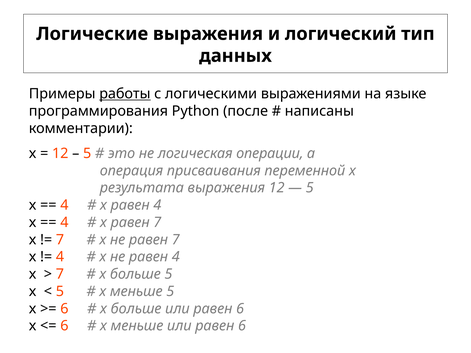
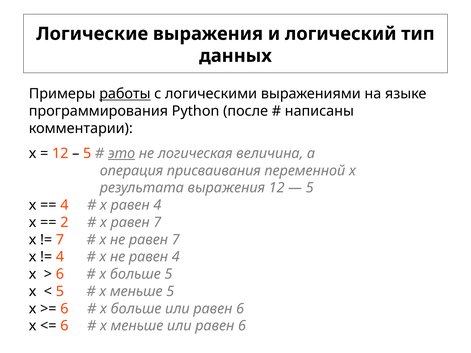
это underline: none -> present (122, 154)
операции: операции -> величина (270, 154)
4: 4 -> 2 (64, 223)
7: 7 -> 6 (60, 274)
